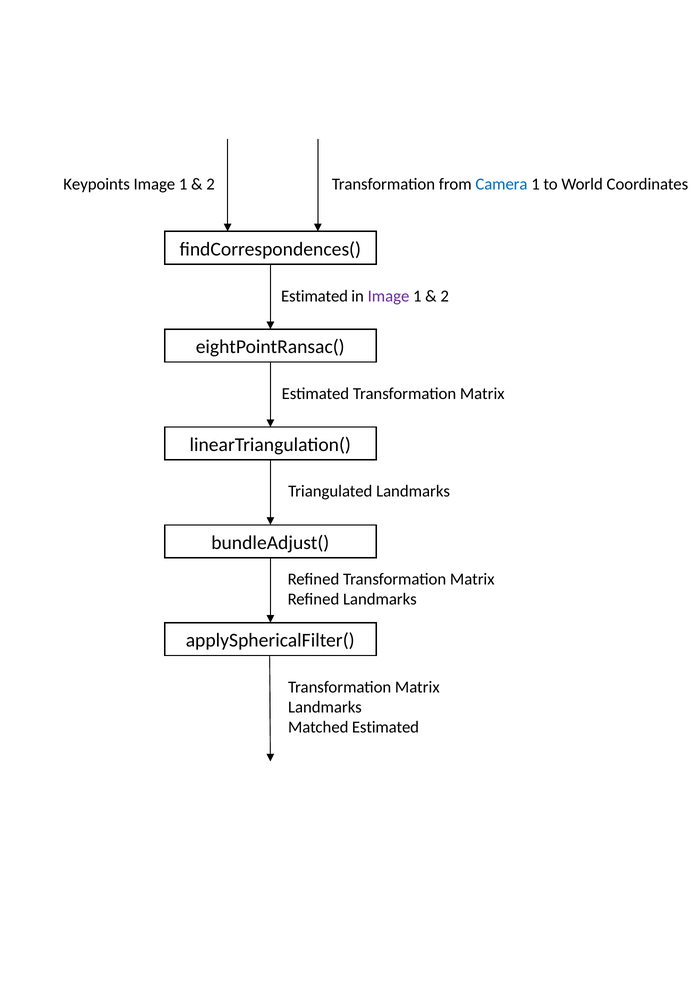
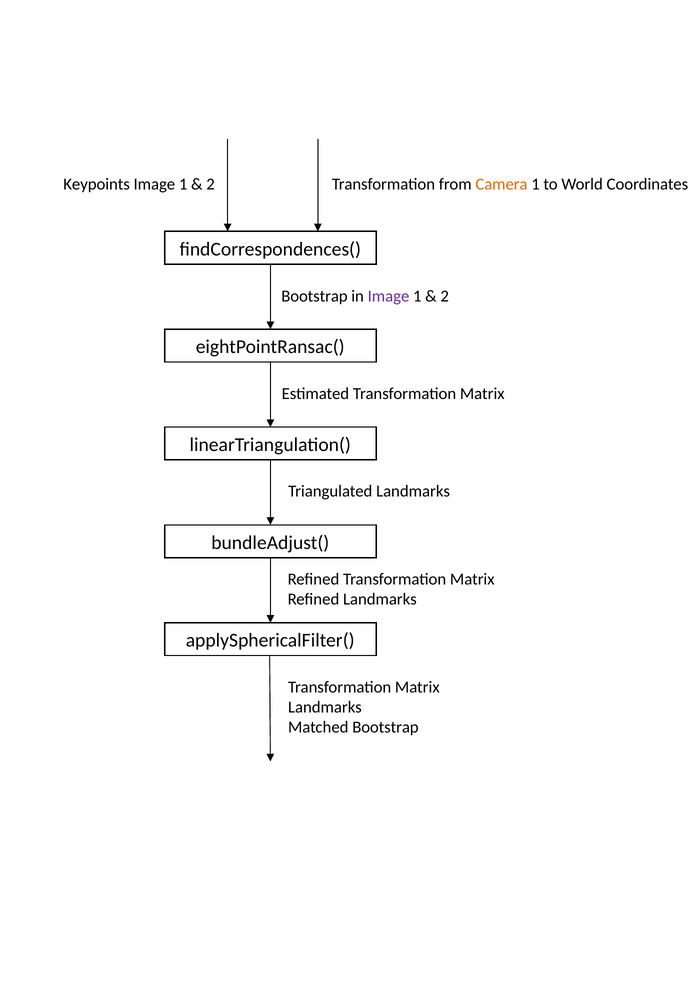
Camera colour: blue -> orange (501, 184)
Estimated: Estimated -> Bootstrap (314, 296)
Matched Estimated: Estimated -> Bootstrap (385, 727)
